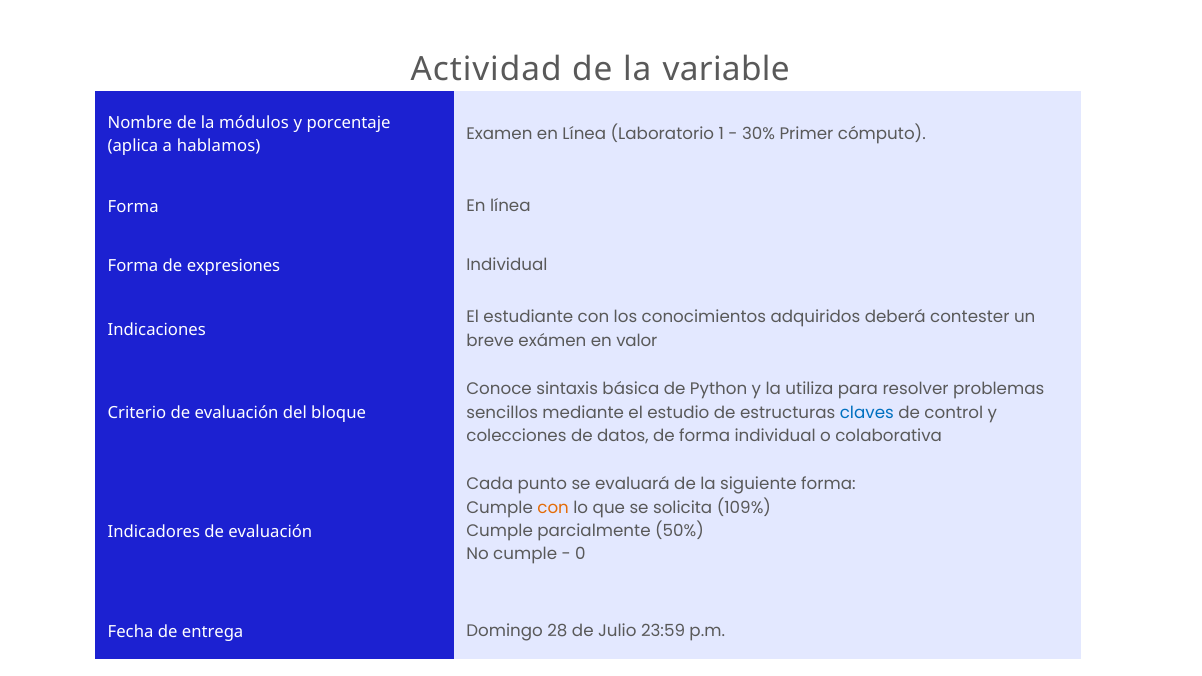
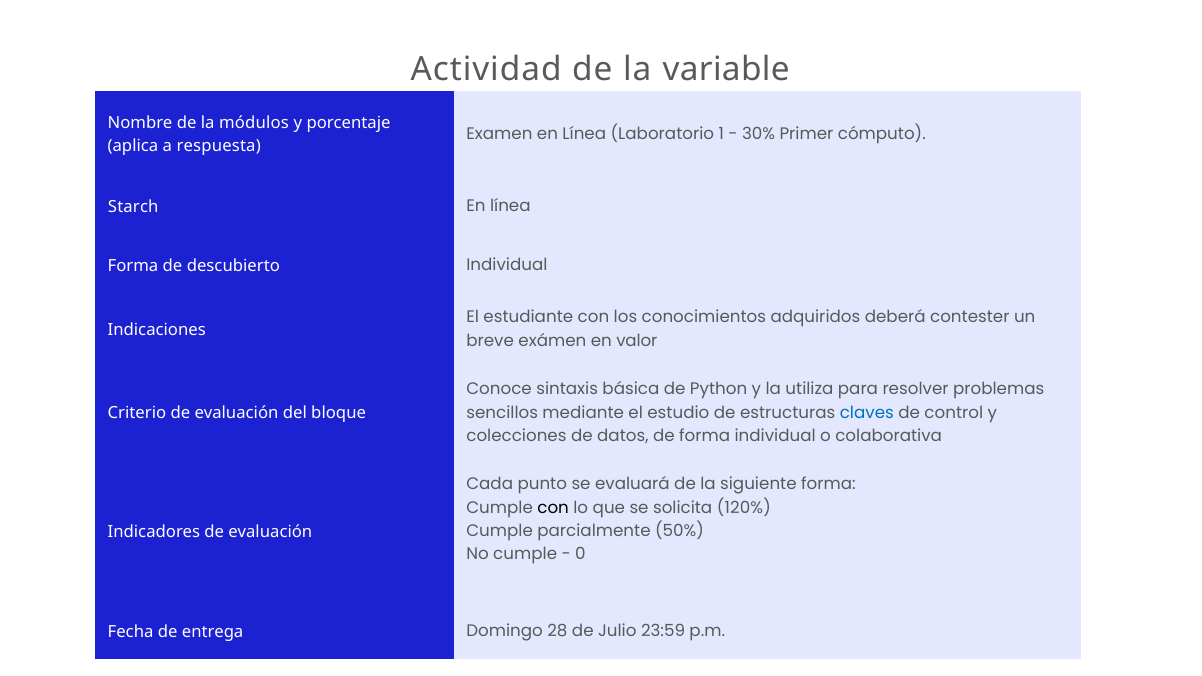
hablamos: hablamos -> respuesta (219, 146)
Forma: Forma -> Starch (133, 207)
expresiones: expresiones -> descubierto (233, 266)
con colour: orange -> black (553, 508)
109%: 109% -> 120% (744, 508)
